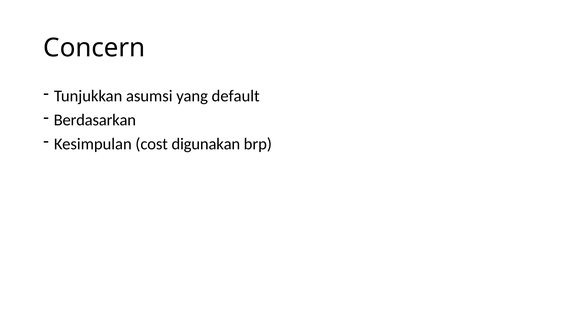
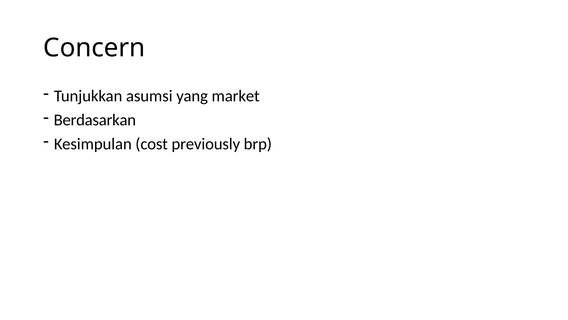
default: default -> market (236, 96)
digunakan: digunakan -> previously (206, 144)
